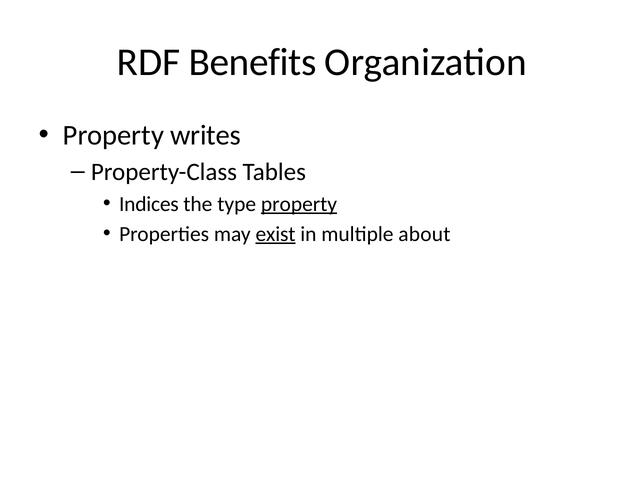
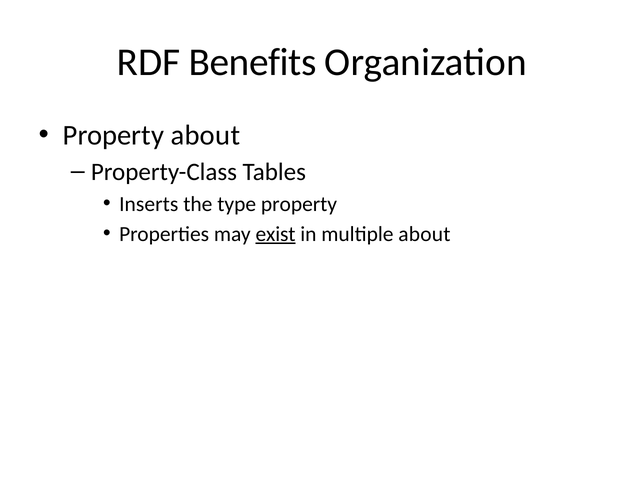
Property writes: writes -> about (205, 135)
Indices: Indices -> Inserts (149, 204)
property underline: present -> none (299, 204)
